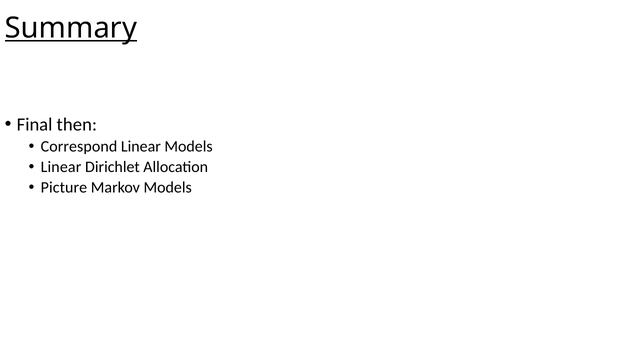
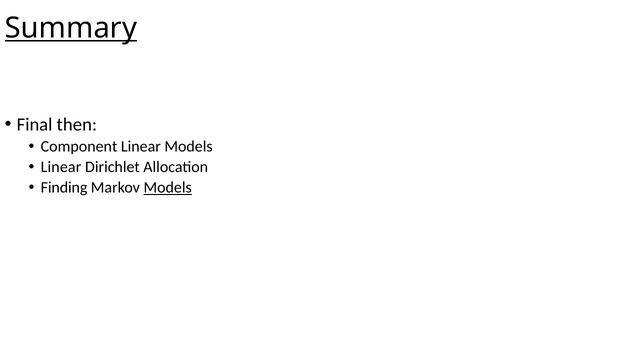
Correspond: Correspond -> Component (79, 147)
Picture: Picture -> Finding (64, 188)
Models underline: none -> present (168, 188)
